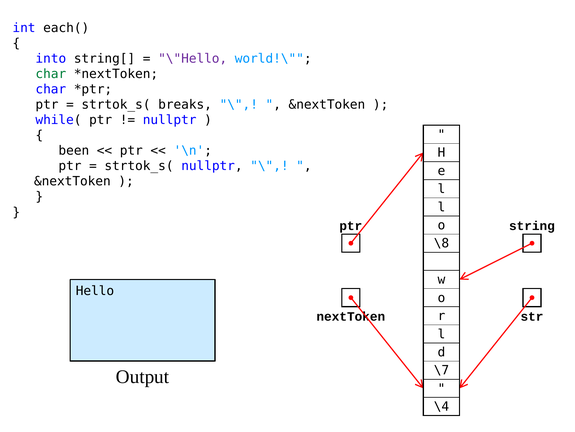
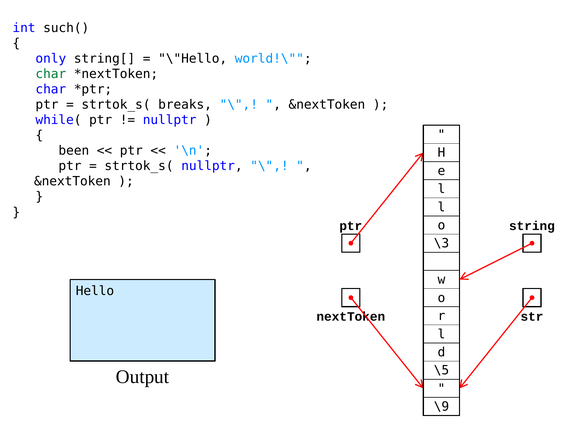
each(: each( -> such( (66, 28)
into: into -> only (51, 58)
\"Hello colour: purple -> black (193, 58)
\8: \8 -> \3 (441, 243)
\7: \7 -> \5 (441, 370)
\4: \4 -> \9 (441, 406)
